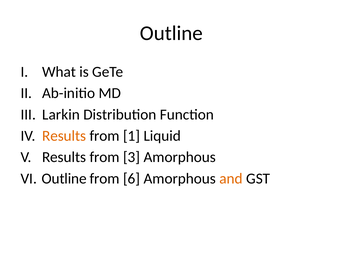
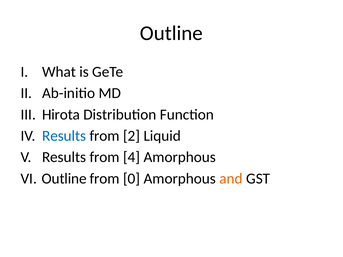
Larkin: Larkin -> Hirota (61, 115)
Results colour: orange -> blue (64, 136)
1: 1 -> 2 (132, 136)
3: 3 -> 4 (132, 157)
6: 6 -> 0 (132, 179)
